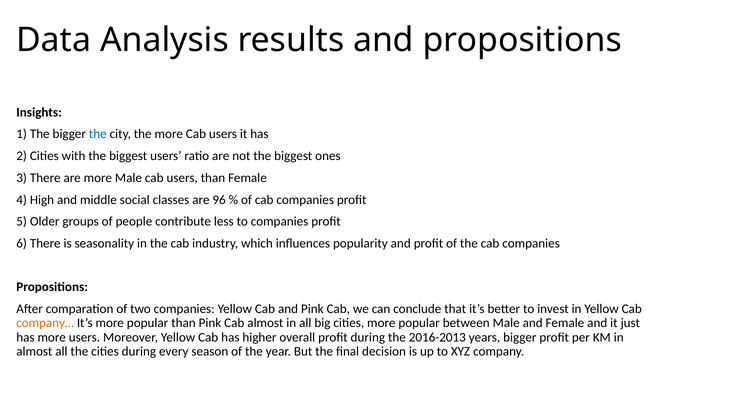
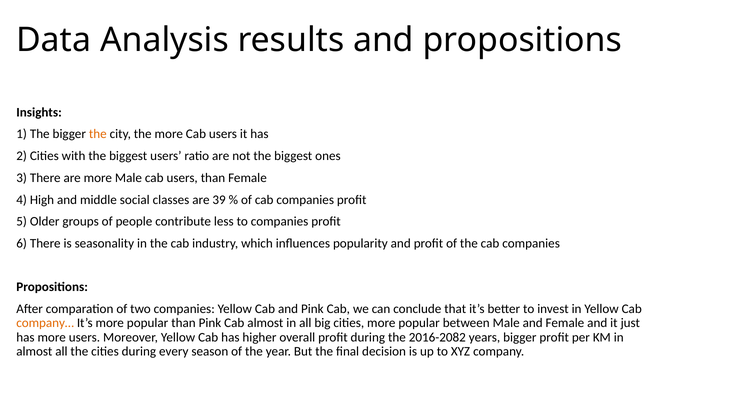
the colour: blue -> orange (98, 134)
96: 96 -> 39 (219, 200)
2016-2013: 2016-2013 -> 2016-2082 (437, 337)
